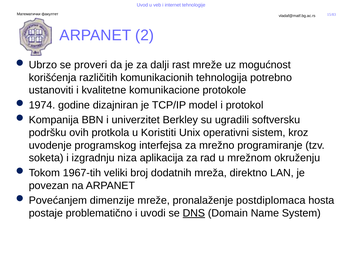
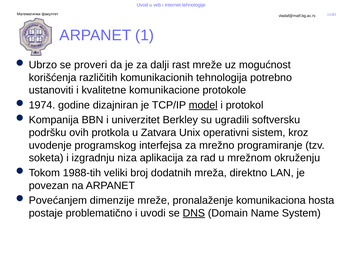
2: 2 -> 1 (145, 35)
model underline: none -> present (203, 105)
Koristiti: Koristiti -> Zatvara (159, 133)
1967-tih: 1967-tih -> 1988-tih (82, 173)
postdiplomaca: postdiplomaca -> komunikaciona (271, 201)
